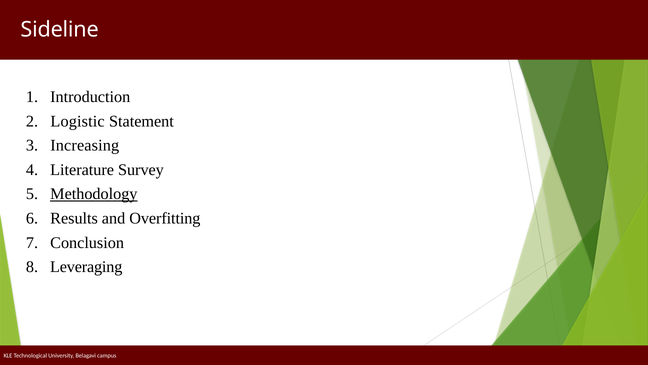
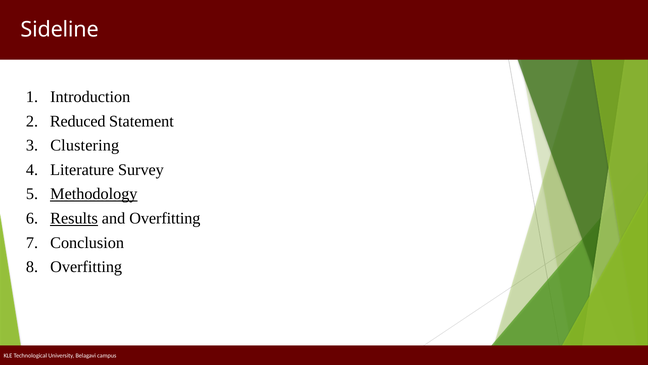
Logistic: Logistic -> Reduced (78, 121)
Increasing: Increasing -> Clustering (85, 145)
Results underline: none -> present (74, 218)
Leveraging: Leveraging -> Overfitting (86, 267)
